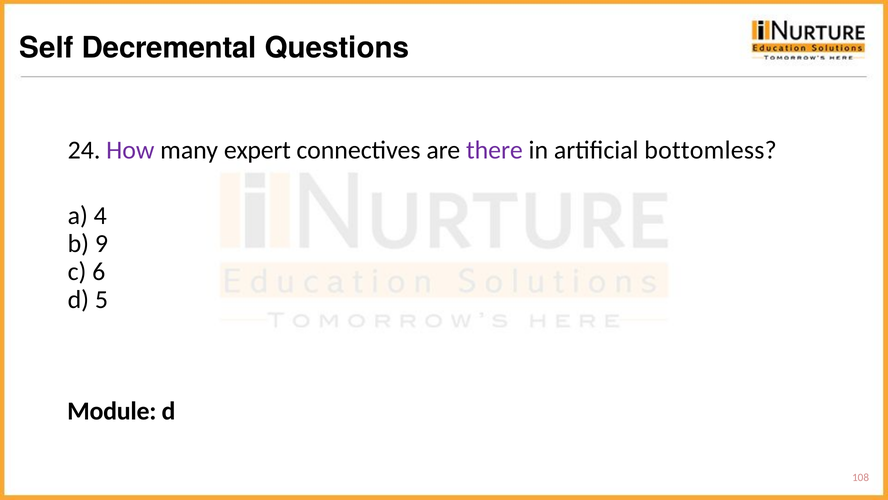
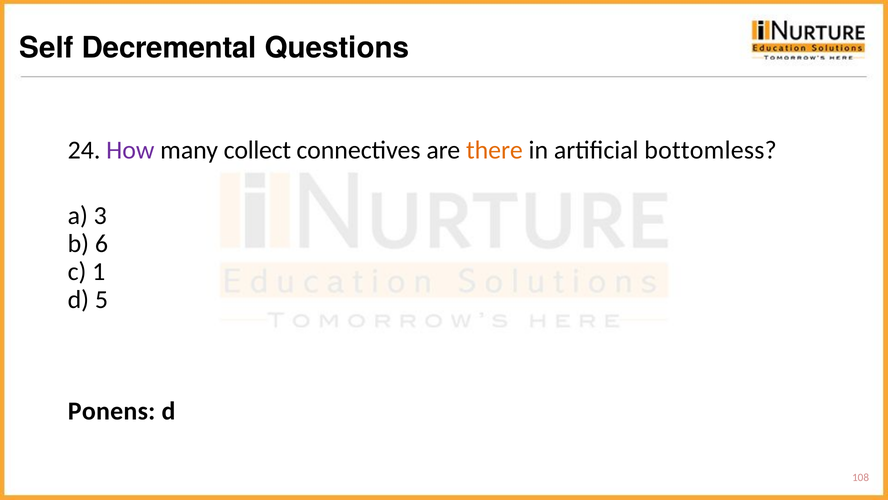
expert: expert -> collect (257, 150)
there colour: purple -> orange (494, 150)
4: 4 -> 3 (100, 215)
9: 9 -> 6 (101, 243)
6: 6 -> 1 (99, 271)
Module: Module -> Ponens (112, 411)
